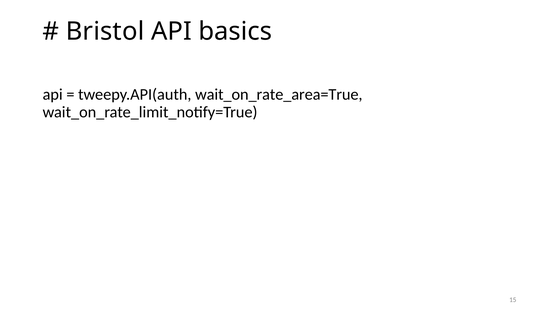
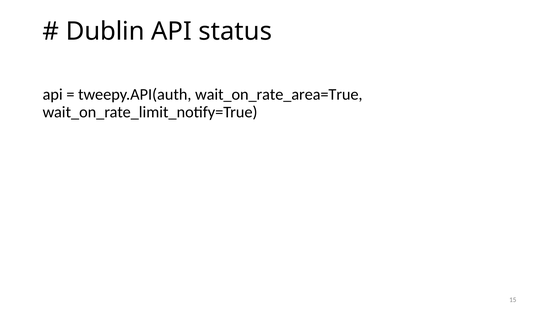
Bristol: Bristol -> Dublin (105, 32)
basics: basics -> status (235, 32)
